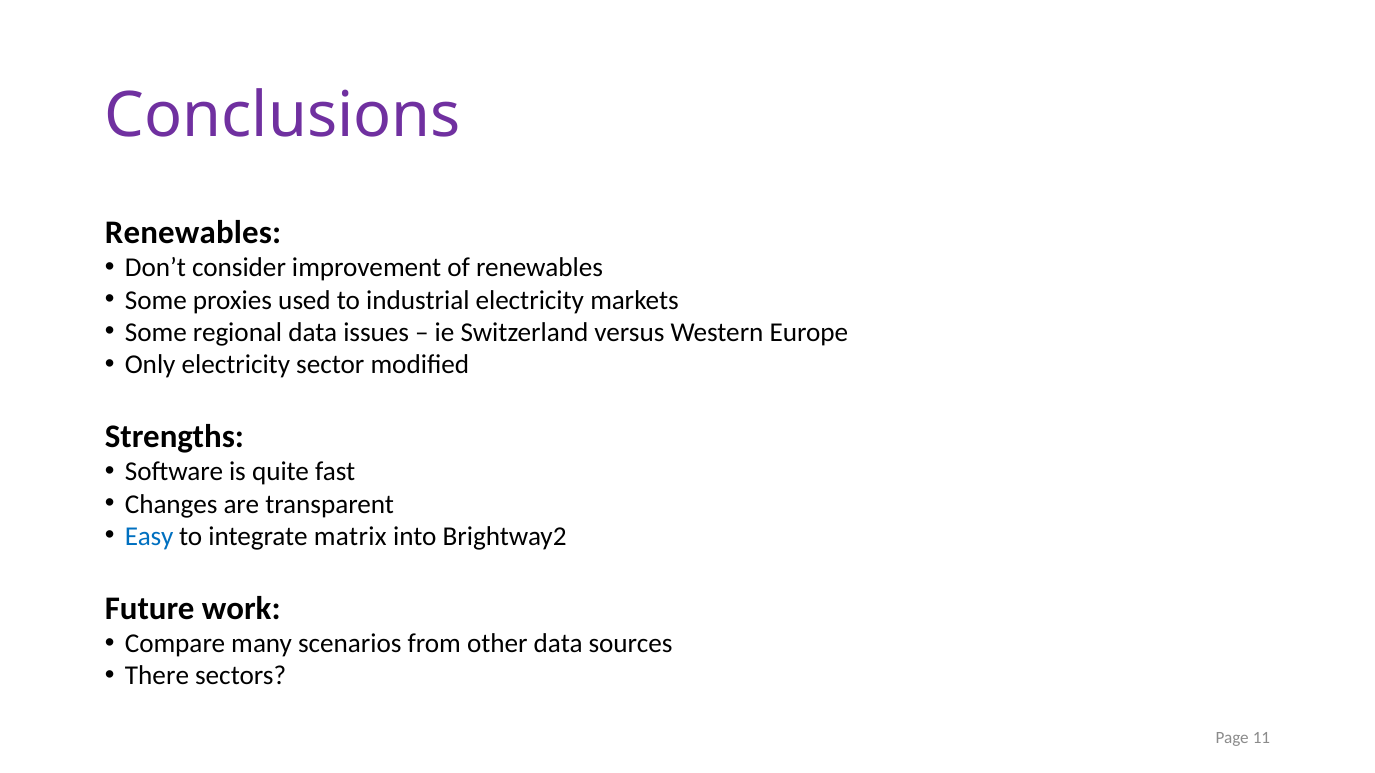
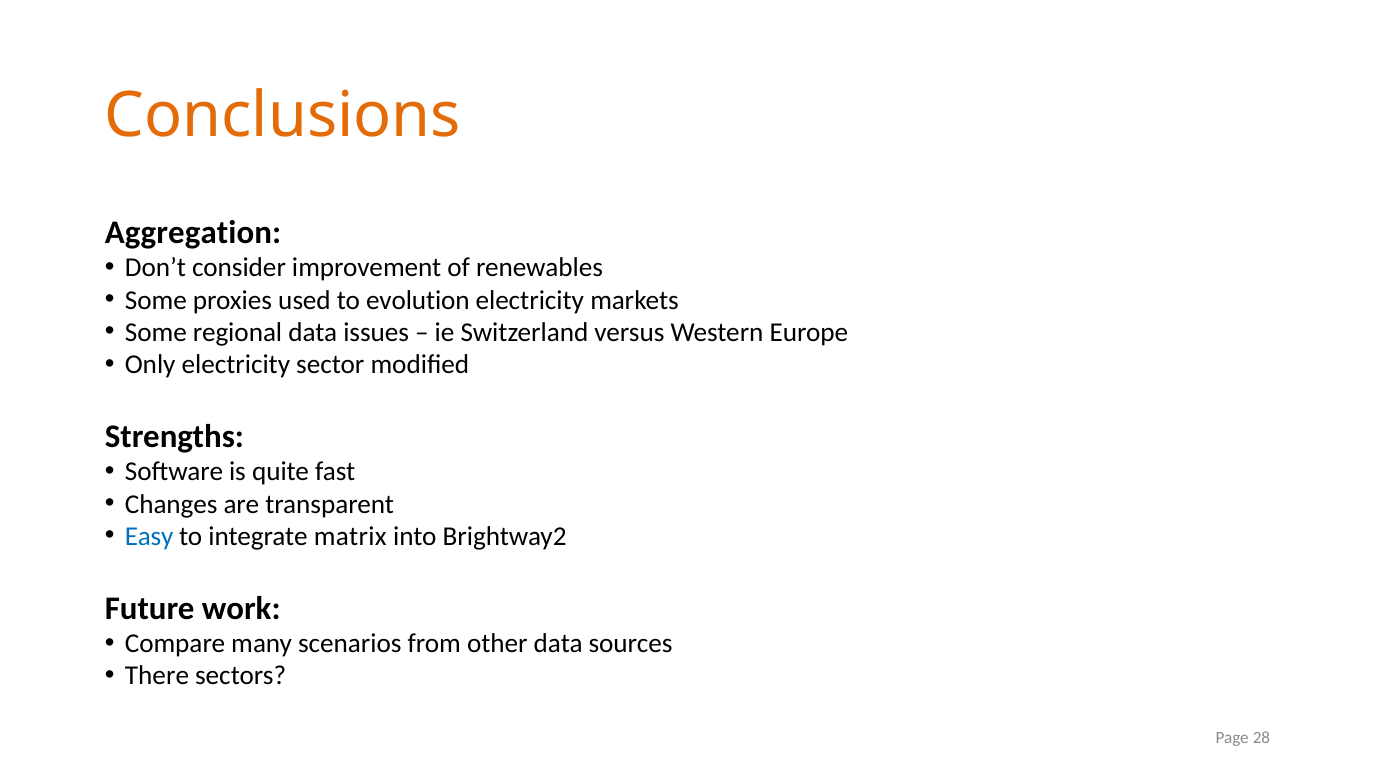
Conclusions colour: purple -> orange (283, 116)
Renewables: Renewables -> Aggregation (193, 233)
industrial: industrial -> evolution (418, 300)
11: 11 -> 28 (1261, 738)
